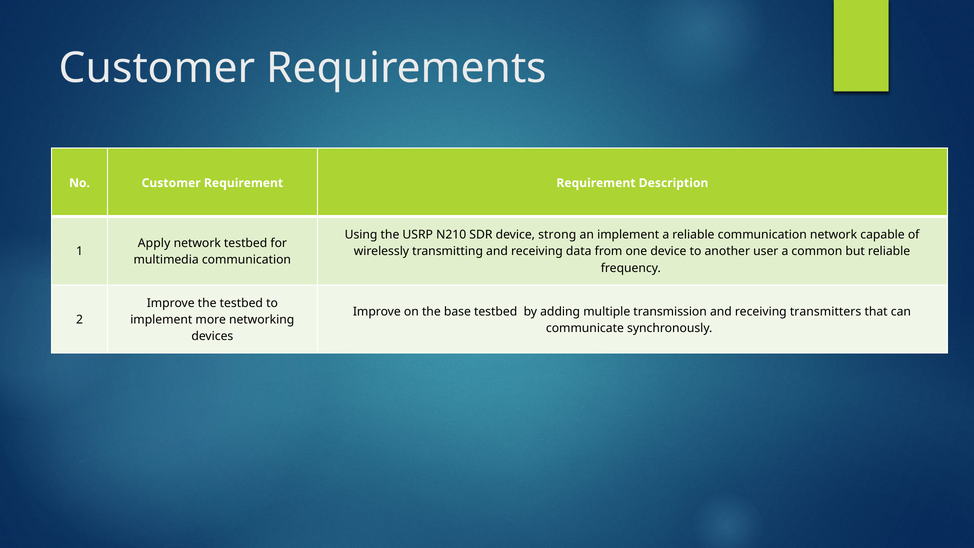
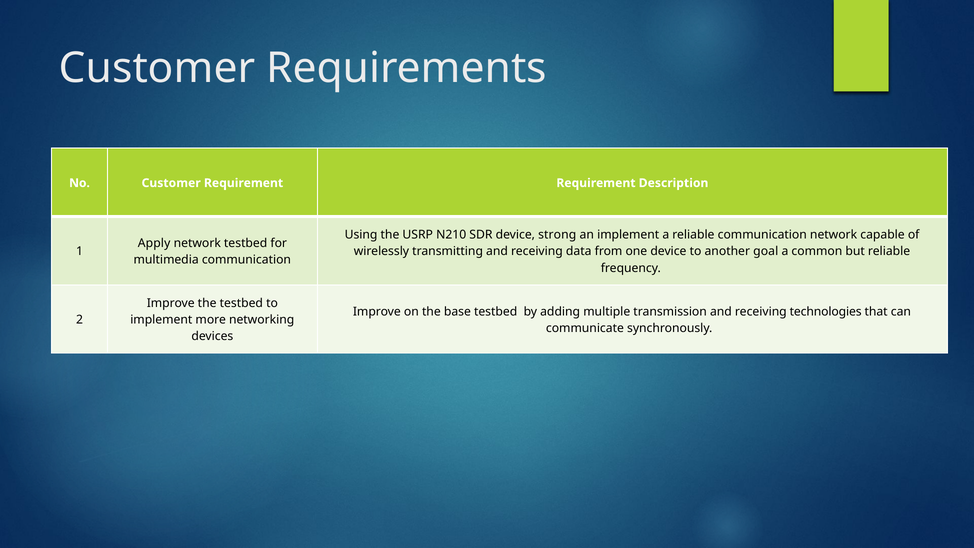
user: user -> goal (766, 251)
transmitters: transmitters -> technologies (826, 311)
